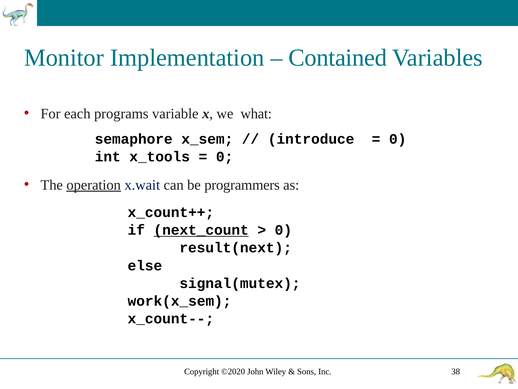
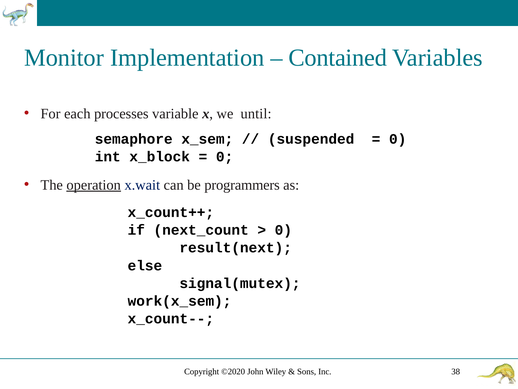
programs: programs -> processes (121, 113)
what: what -> until (256, 113)
introduce: introduce -> suspended (311, 139)
x_tools: x_tools -> x_block (160, 157)
next_count underline: present -> none (201, 230)
